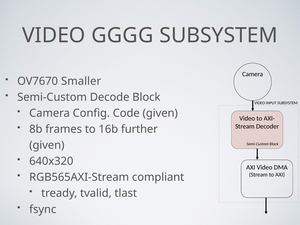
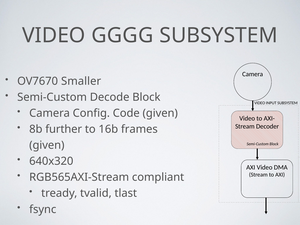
frames: frames -> further (64, 129)
further: further -> frames (139, 129)
